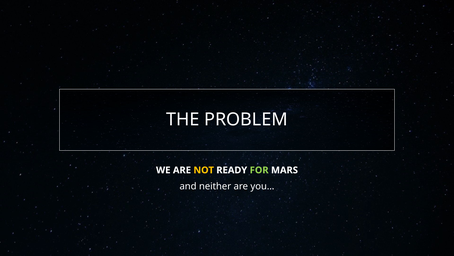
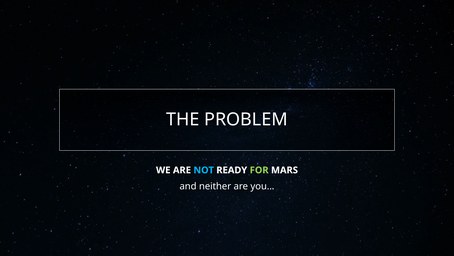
NOT colour: yellow -> light blue (204, 170)
